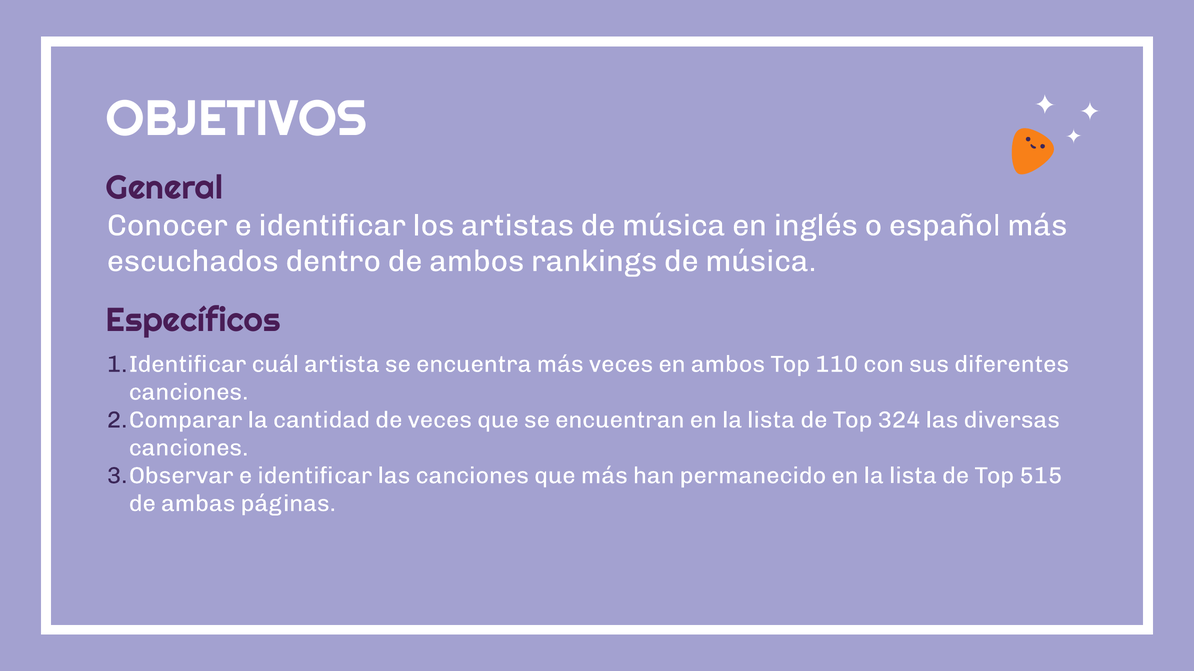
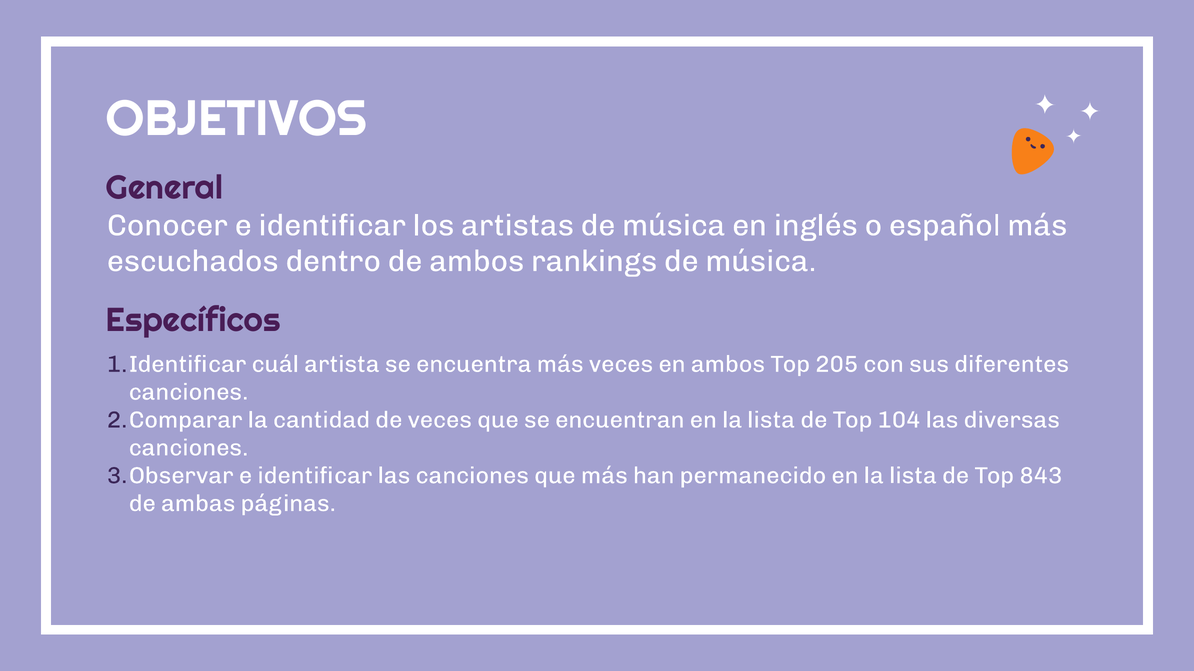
110: 110 -> 205 (837, 364)
324: 324 -> 104 (899, 420)
515: 515 -> 843 (1041, 476)
